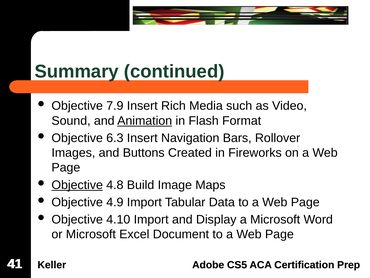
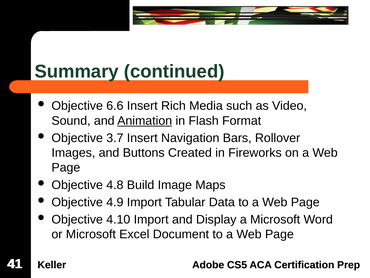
7.9: 7.9 -> 6.6 (115, 106)
6.3: 6.3 -> 3.7 (115, 138)
Objective underline: present -> none (77, 185)
